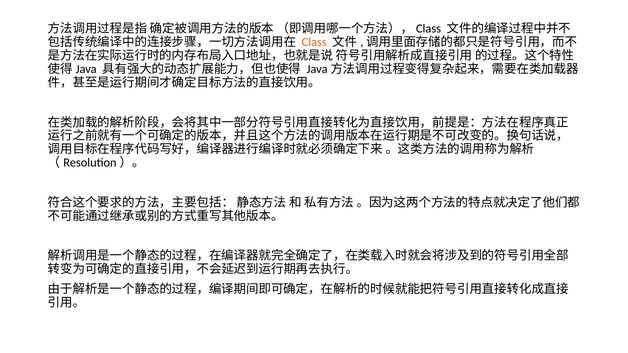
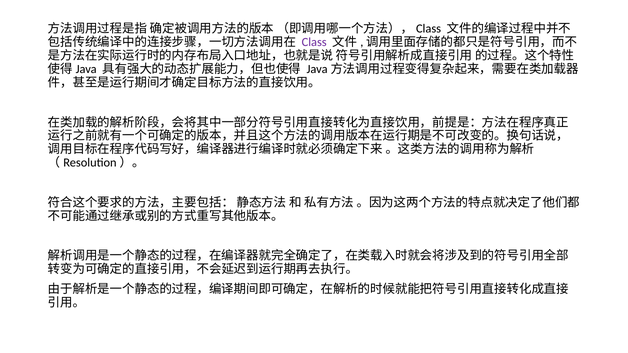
Class colour: orange -> purple (314, 42)
